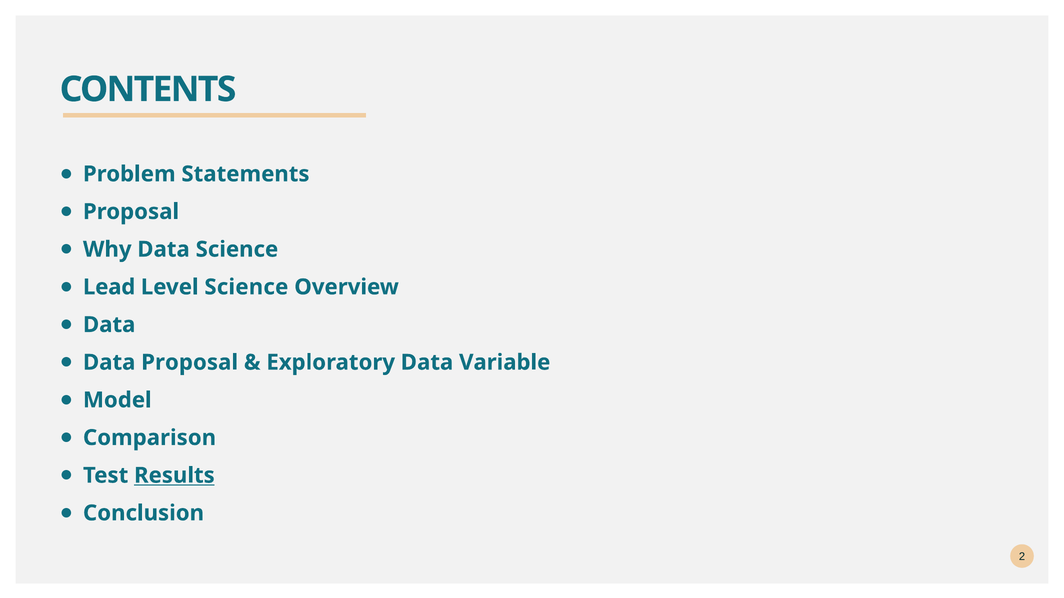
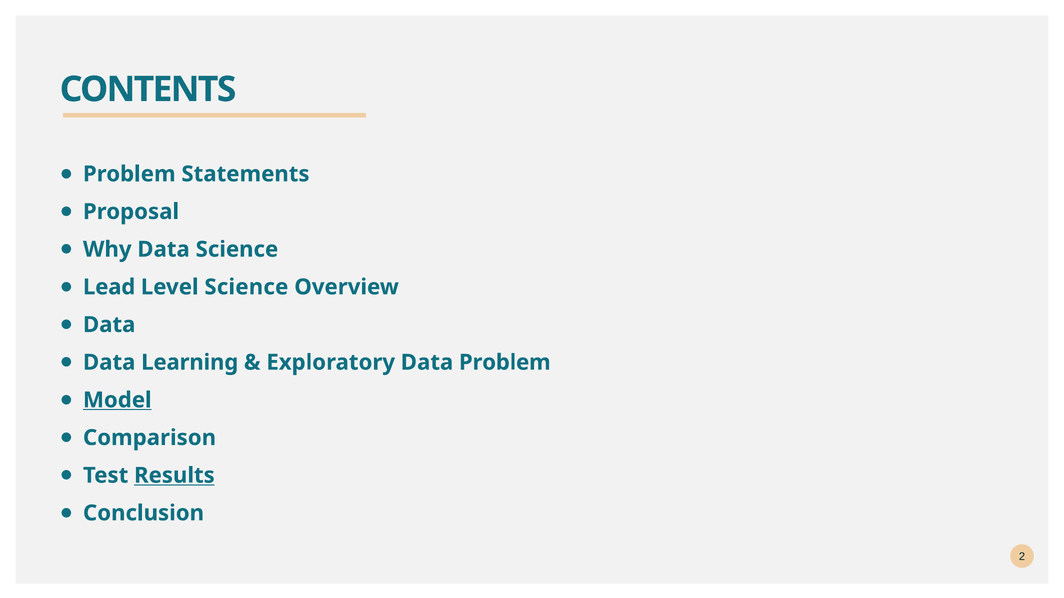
Data Proposal: Proposal -> Learning (190, 363)
Data Variable: Variable -> Problem (505, 363)
Model underline: none -> present (117, 400)
